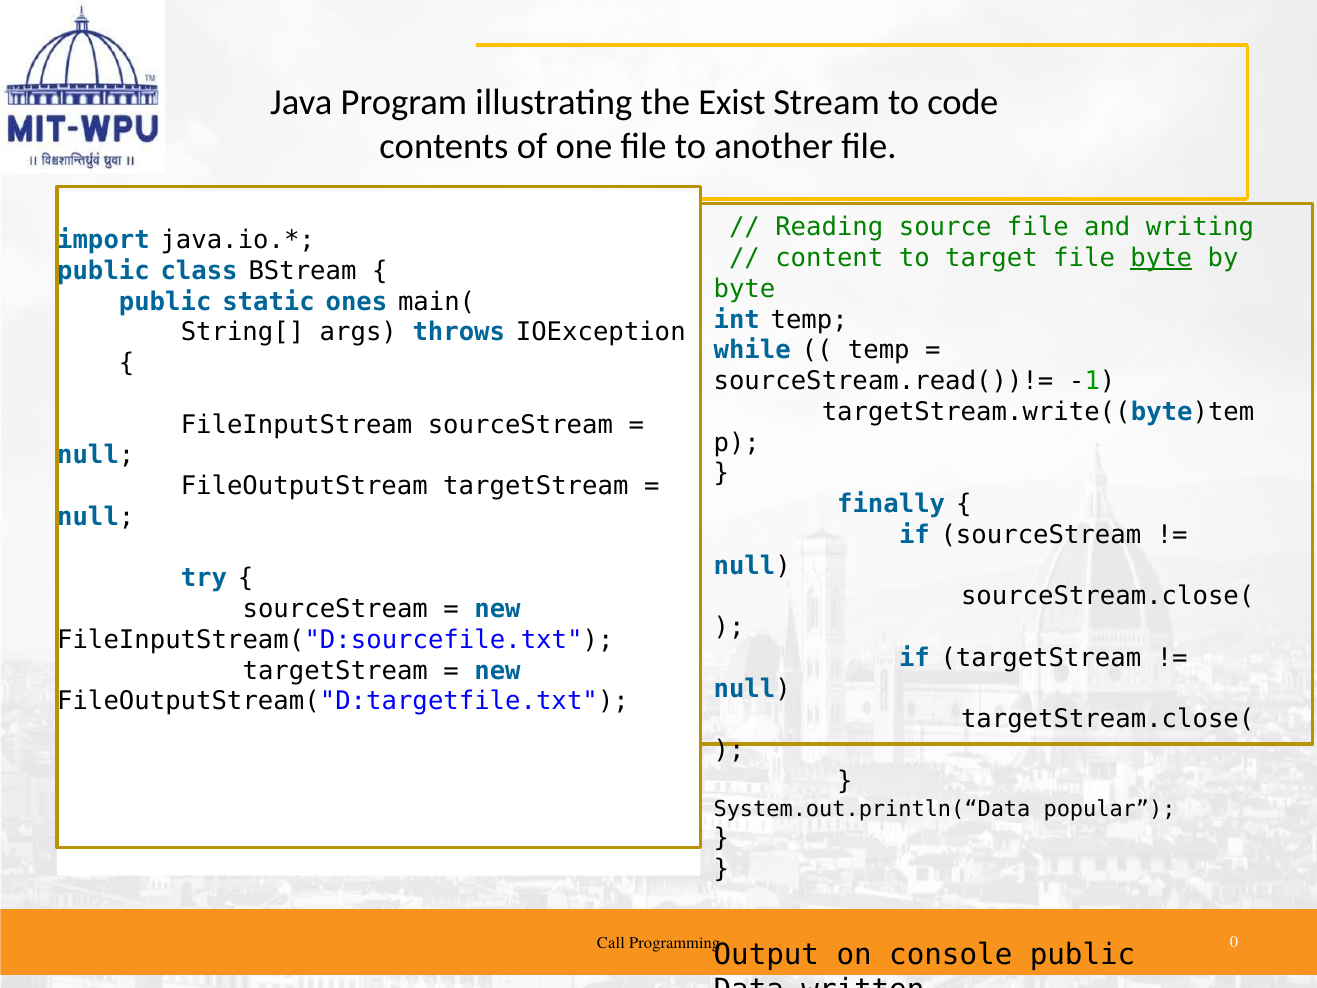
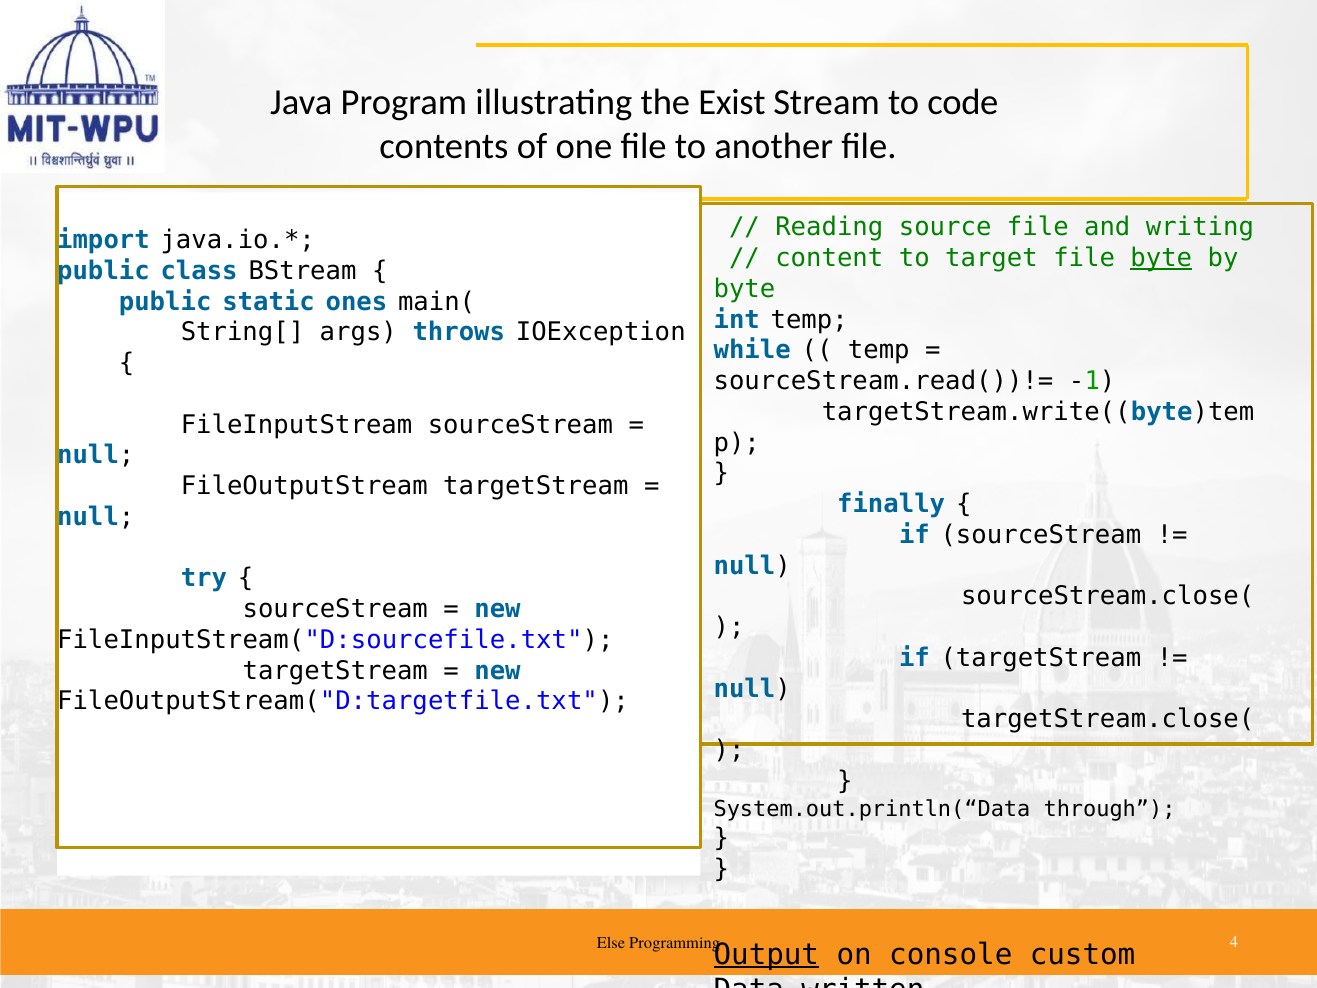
popular: popular -> through (1110, 809)
Call: Call -> Else (611, 943)
0: 0 -> 4 (1234, 942)
Output underline: none -> present (766, 954)
console public: public -> custom (1083, 954)
